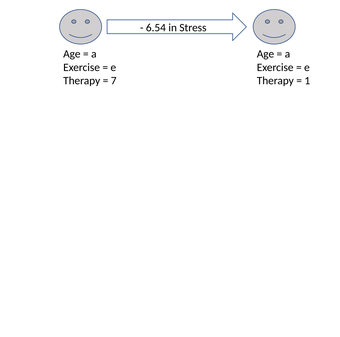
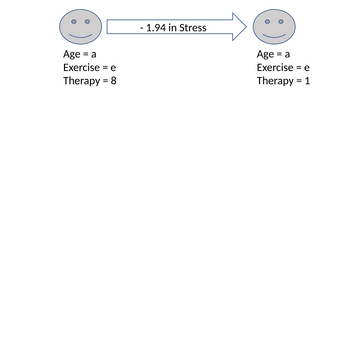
6.54: 6.54 -> 1.94 (156, 28)
7: 7 -> 8 (114, 81)
